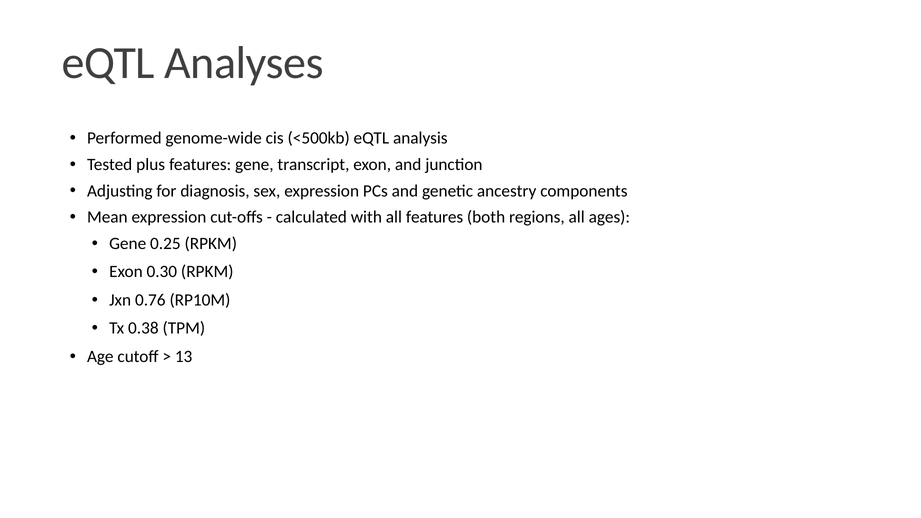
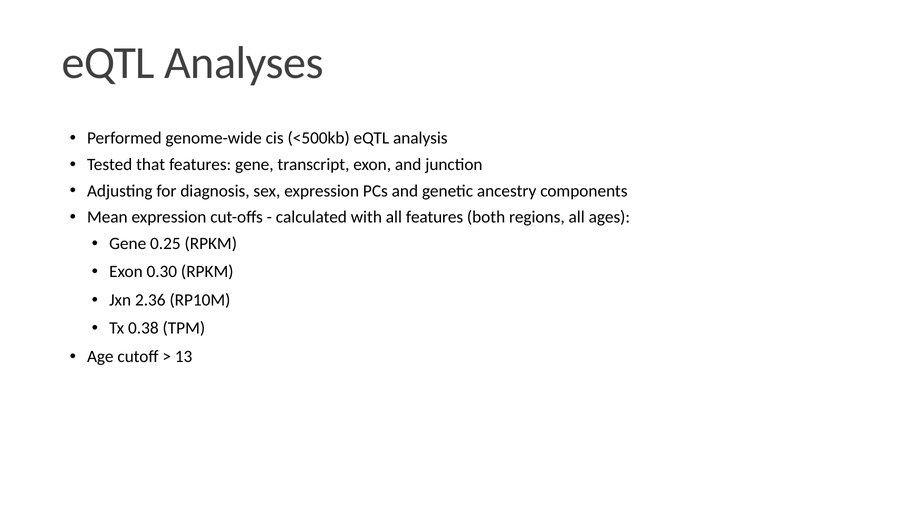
plus: plus -> that (151, 165)
0.76: 0.76 -> 2.36 (150, 300)
